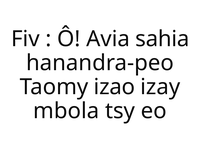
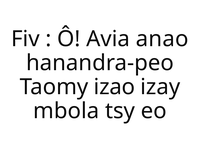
sahia: sahia -> anao (162, 39)
